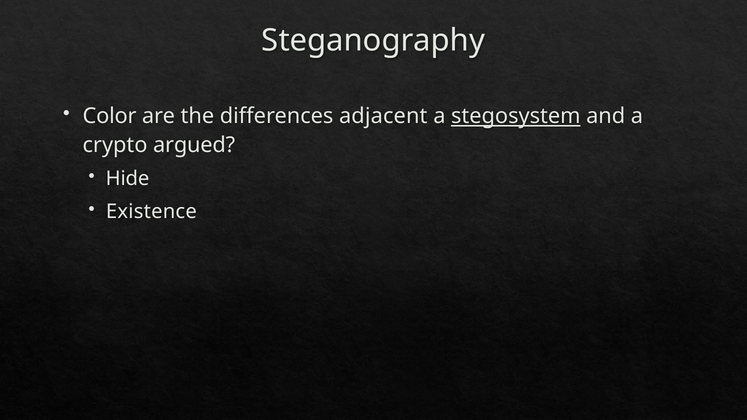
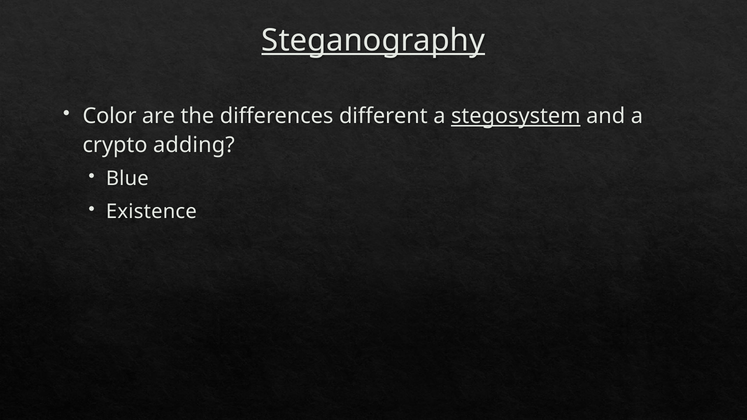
Steganography underline: none -> present (373, 41)
adjacent: adjacent -> different (383, 116)
argued: argued -> adding (194, 145)
Hide: Hide -> Blue (127, 179)
